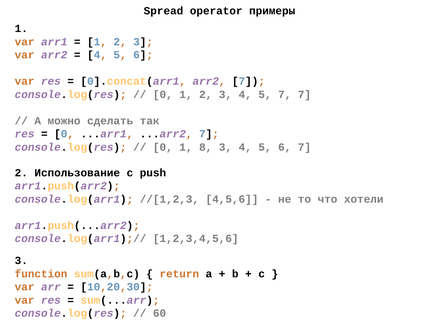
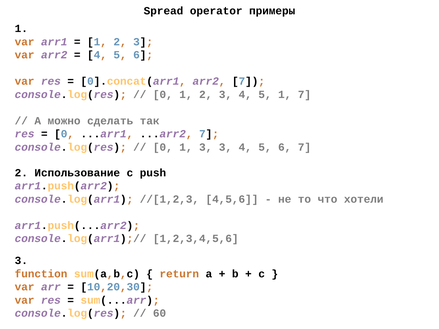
5 7: 7 -> 1 (285, 95)
1 8: 8 -> 3 (206, 147)
